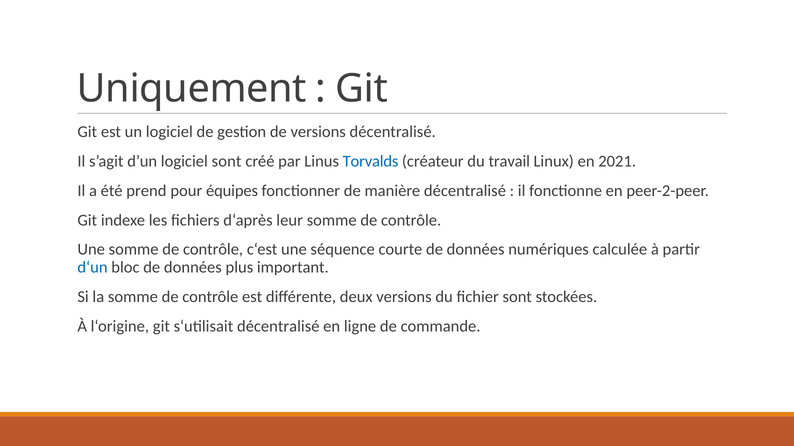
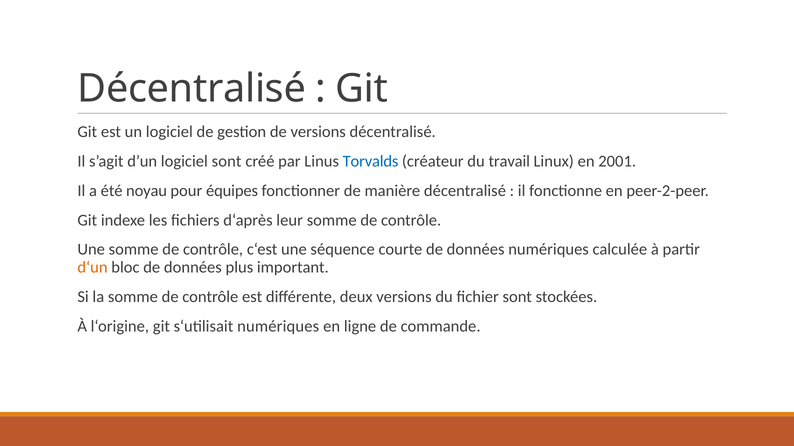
Uniquement: Uniquement -> Décentralisé (192, 89)
2021: 2021 -> 2001 (617, 161)
prend: prend -> noyau (147, 191)
d‘un colour: blue -> orange (93, 268)
s‘utilisait décentralisé: décentralisé -> numériques (278, 327)
